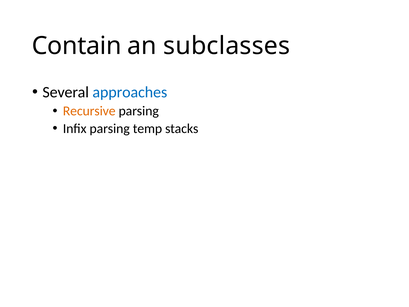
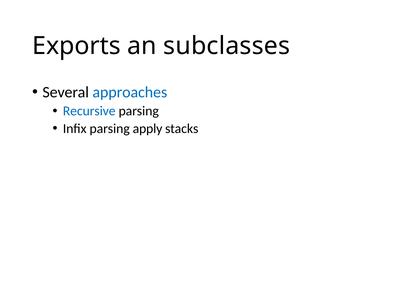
Contain: Contain -> Exports (77, 46)
Recursive colour: orange -> blue (89, 111)
temp: temp -> apply (148, 129)
